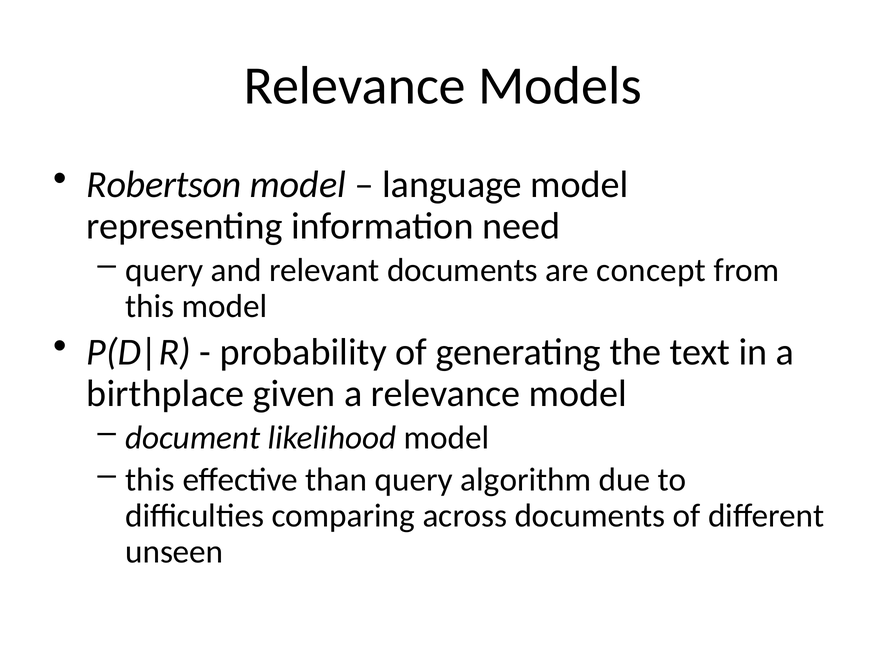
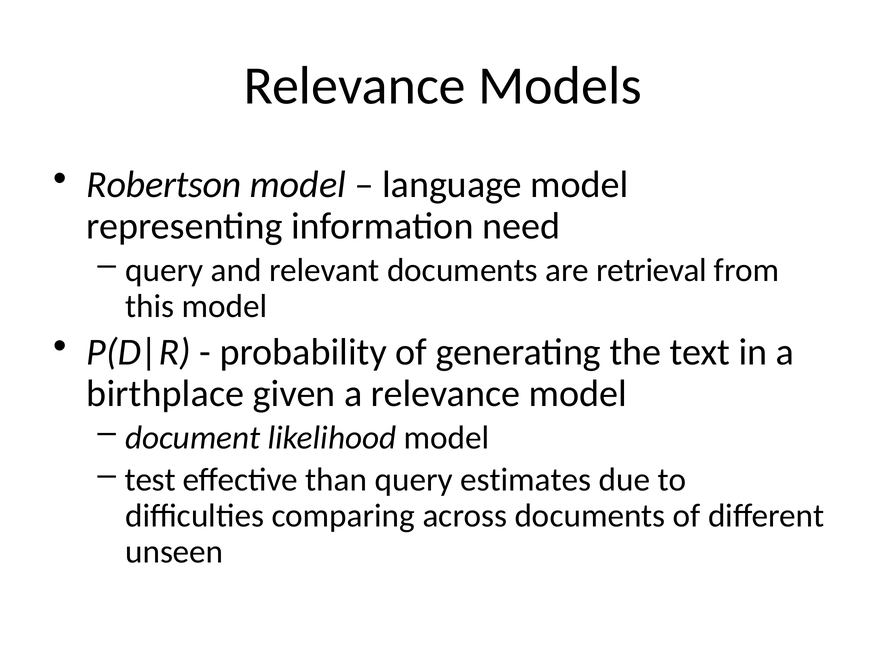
concept: concept -> retrieval (652, 270)
this: this -> test (150, 480)
algorithm: algorithm -> estimates (526, 480)
